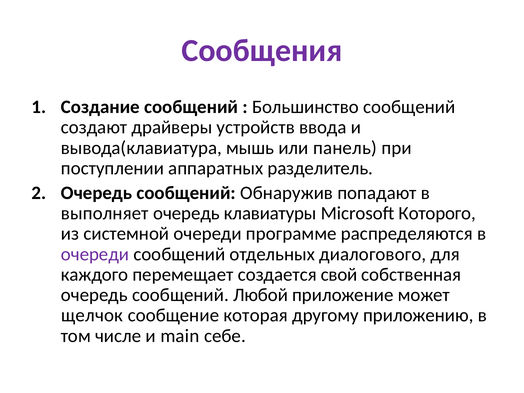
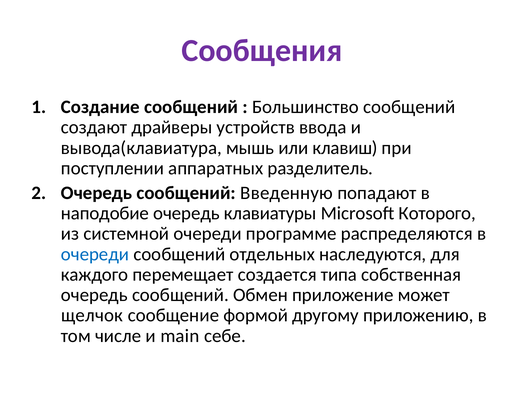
панель: панель -> клавиш (345, 148)
Обнаружив: Обнаружив -> Введенную (287, 193)
выполняет: выполняет -> наподобие (105, 213)
очереди colour: purple -> blue (95, 254)
диалогового: диалогового -> наследуются (373, 254)
свой: свой -> типа (339, 275)
Любой: Любой -> Обмен (260, 295)
которая: которая -> формой (256, 315)
